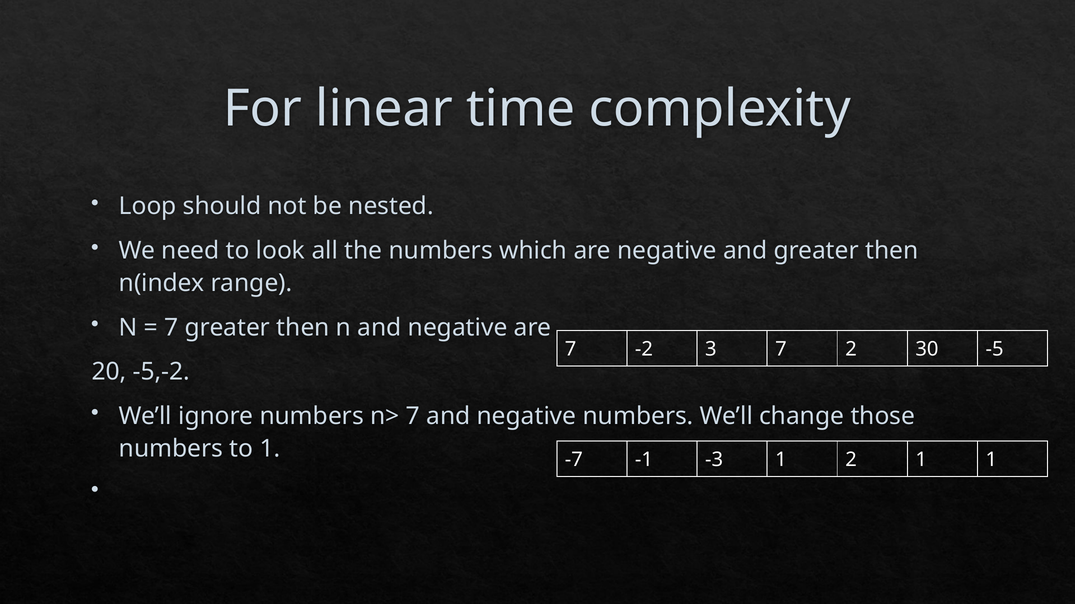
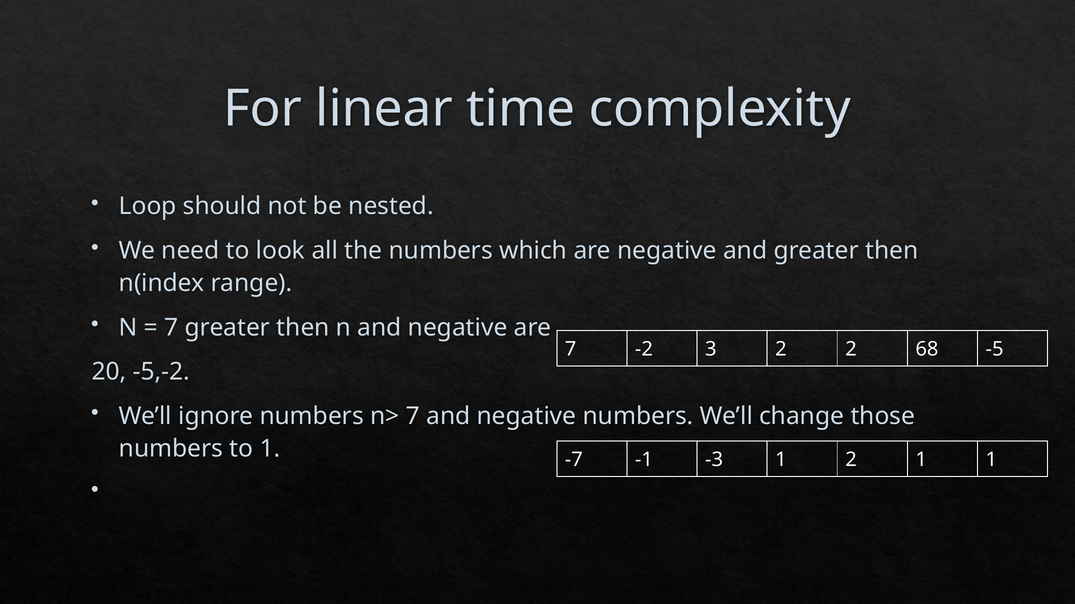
3 7: 7 -> 2 (781, 350)
30: 30 -> 68 (927, 350)
